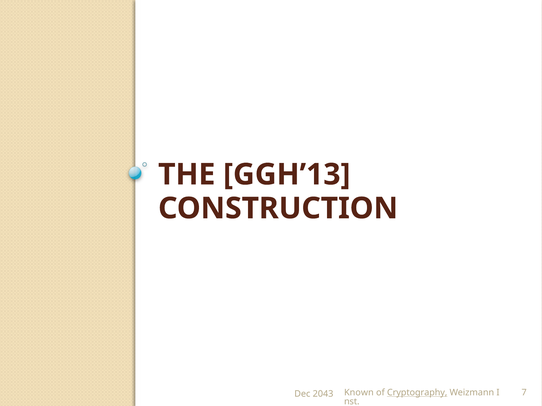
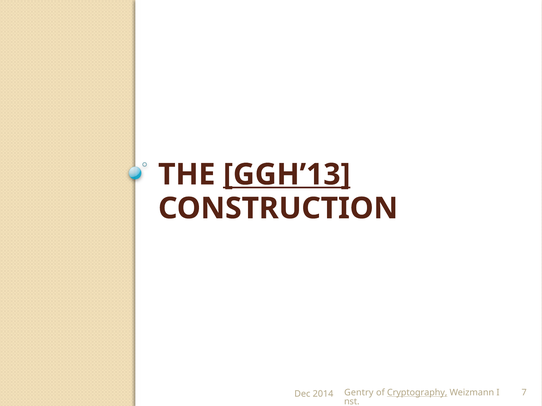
GGH’13 underline: none -> present (287, 175)
Known: Known -> Gentry (359, 393)
2043: 2043 -> 2014 (323, 394)
